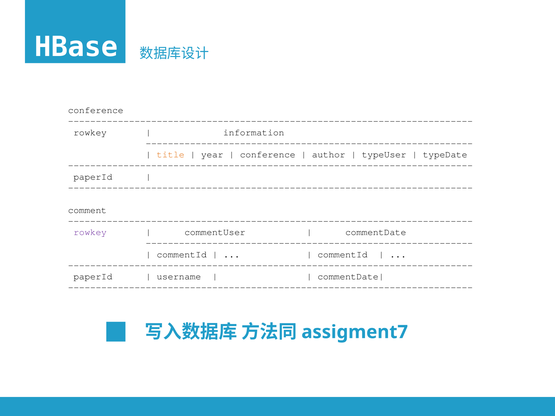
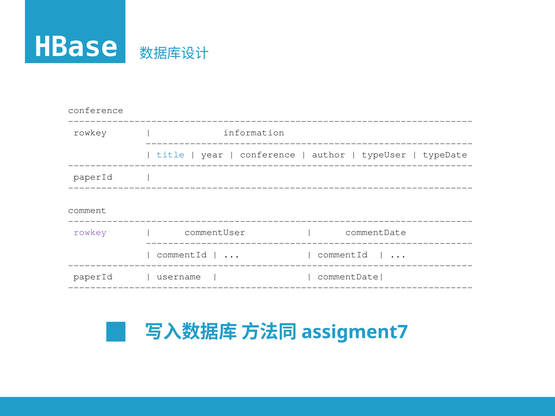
title colour: orange -> blue (171, 155)
